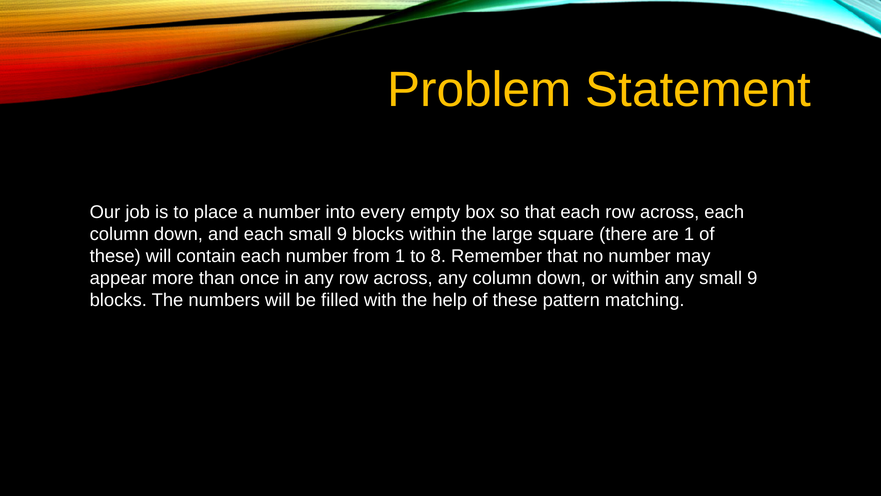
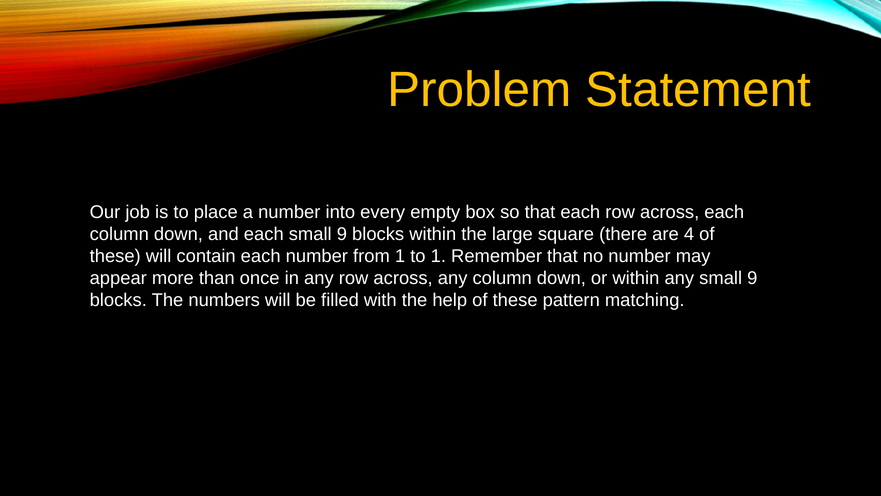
are 1: 1 -> 4 (689, 234)
to 8: 8 -> 1 (438, 256)
